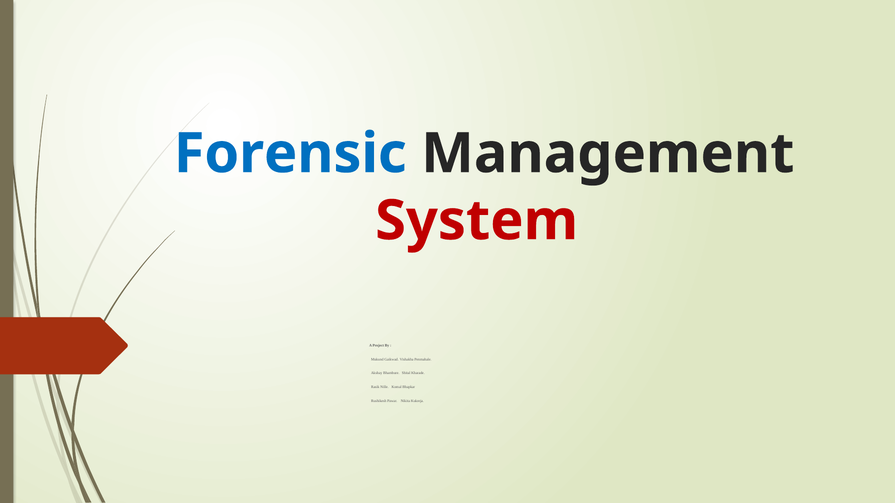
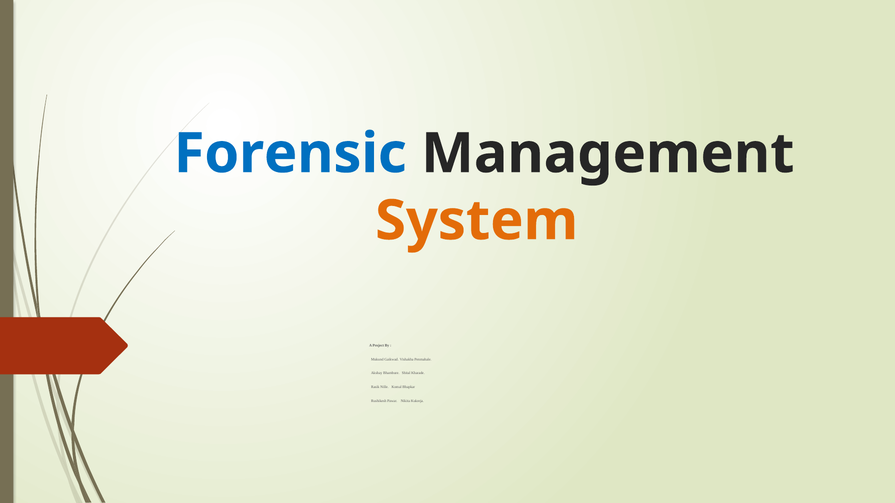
System colour: red -> orange (477, 221)
